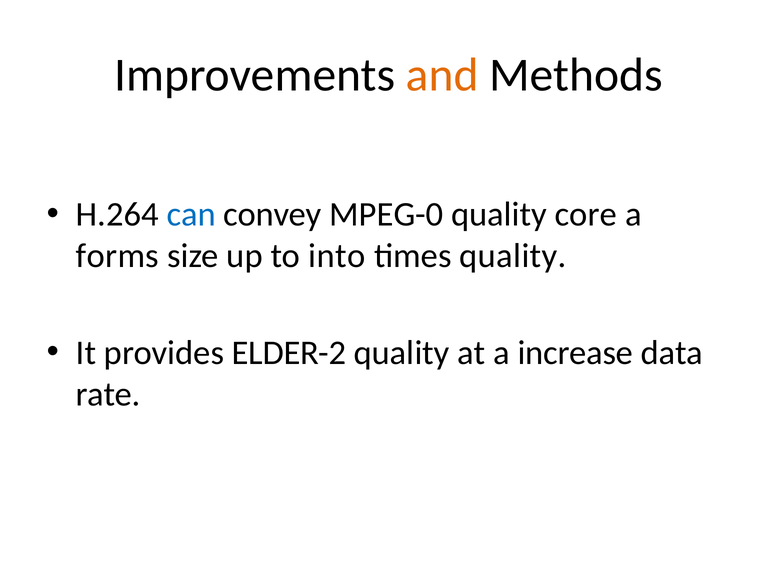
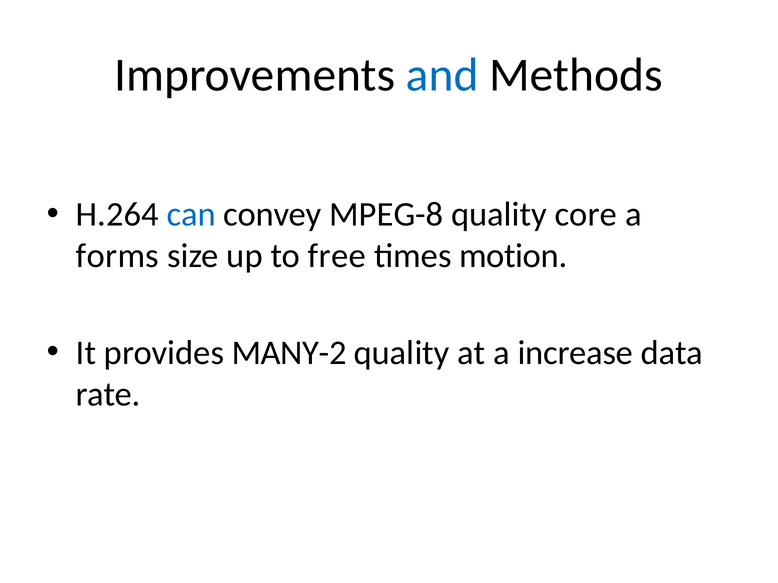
and colour: orange -> blue (442, 75)
MPEG-0: MPEG-0 -> MPEG-8 (386, 215)
into: into -> free (337, 256)
times quality: quality -> motion (513, 256)
ELDER-2: ELDER-2 -> MANY-2 (289, 353)
